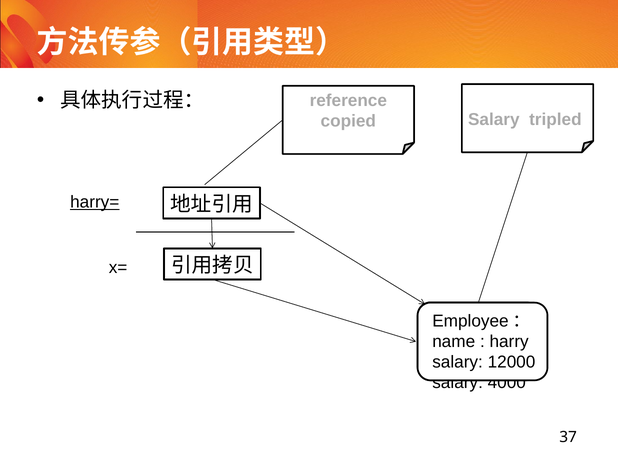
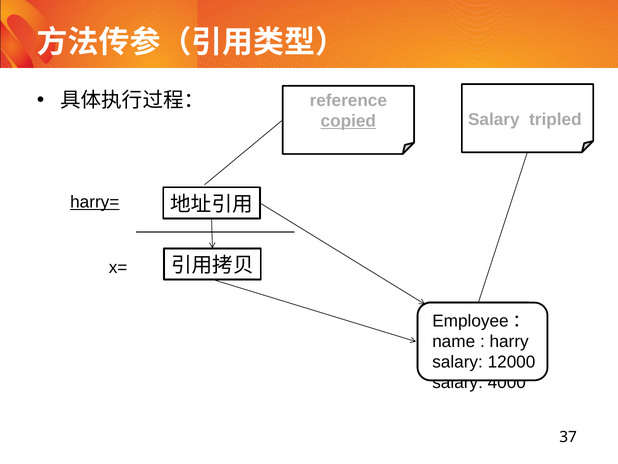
copied underline: none -> present (348, 121)
